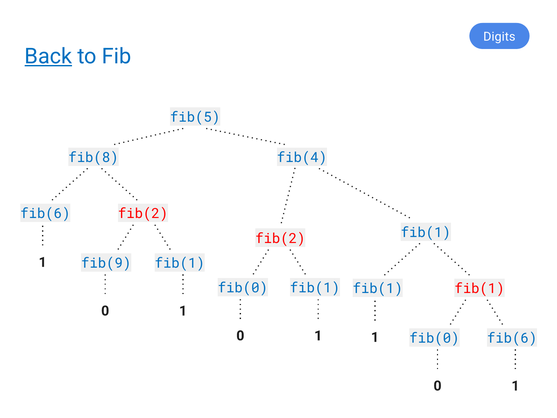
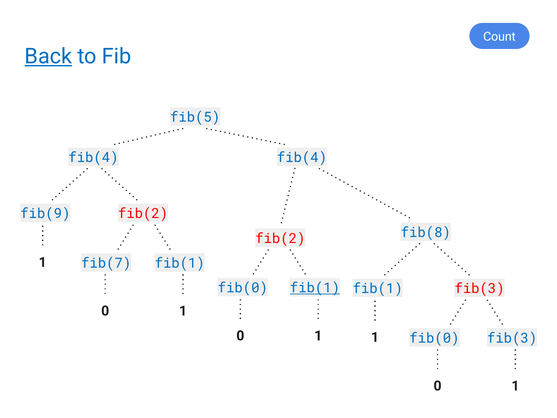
Digits: Digits -> Count (499, 37)
fib(8: fib(8 -> fib(4 (93, 158)
fib(6: fib(6 -> fib(9 (45, 213)
fib(1: fib(1 -> fib(8 (426, 233)
fib(9: fib(9 -> fib(7 (106, 263)
fib(1 underline: none -> present (315, 288)
fib(1: fib(1 -> fib(3 (480, 288)
fib(0 fib(6: fib(6 -> fib(3 (512, 338)
